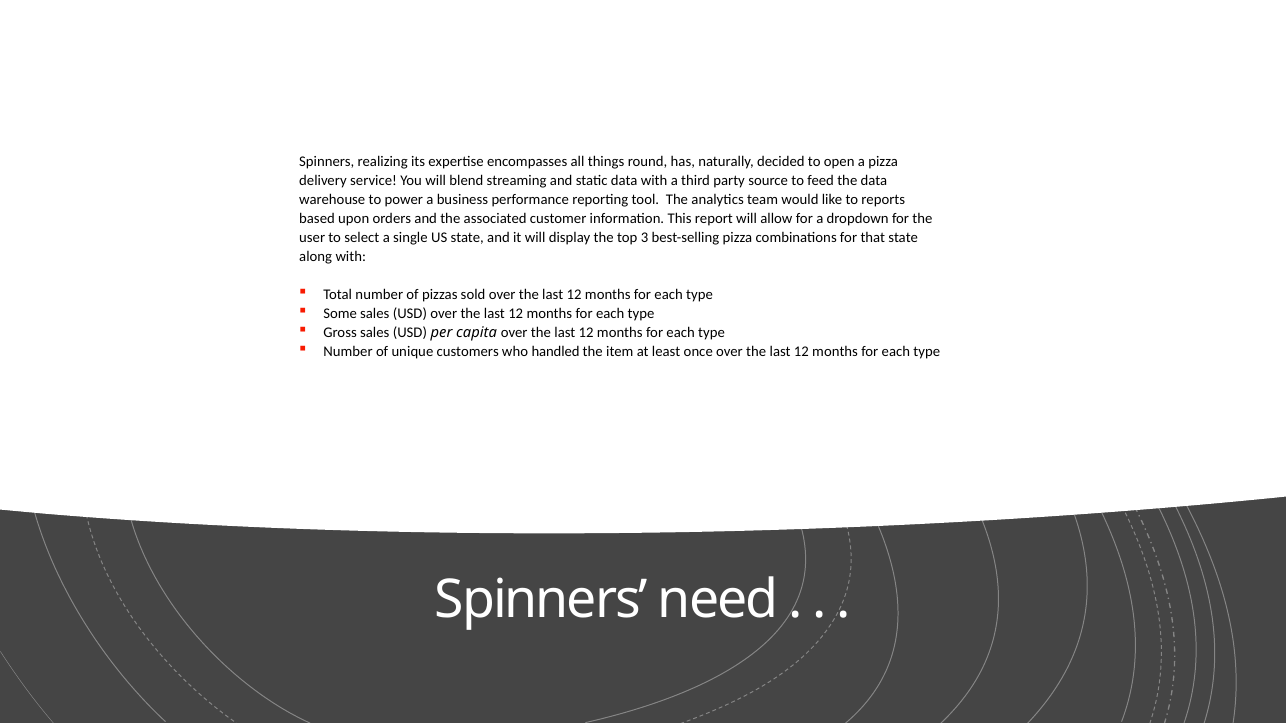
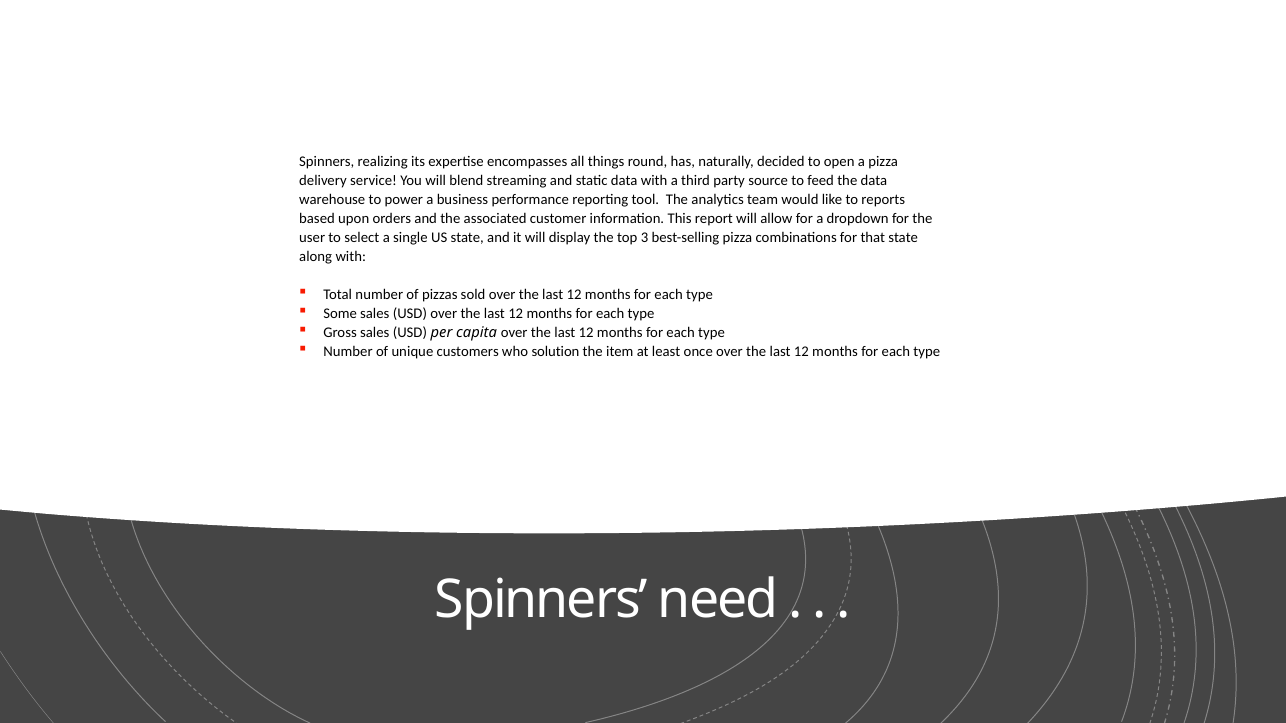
handled: handled -> solution (555, 352)
